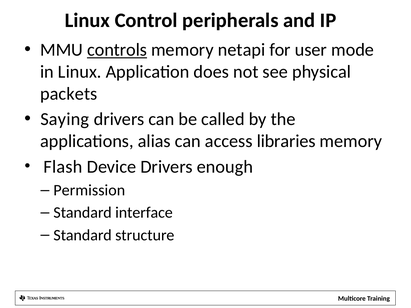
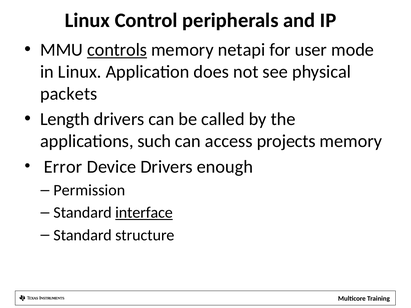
Saying: Saying -> Length (65, 119)
alias: alias -> such (154, 141)
libraries: libraries -> projects (286, 141)
Flash: Flash -> Error (63, 167)
interface underline: none -> present (144, 213)
